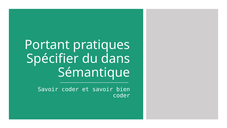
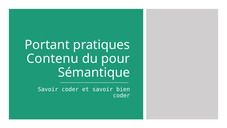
Spécifier: Spécifier -> Contenu (52, 59)
dans: dans -> pour (115, 59)
